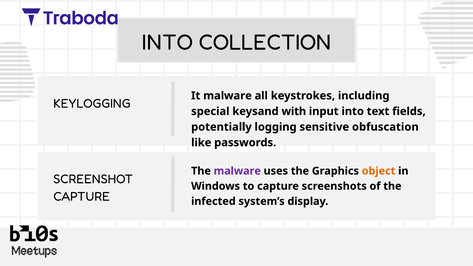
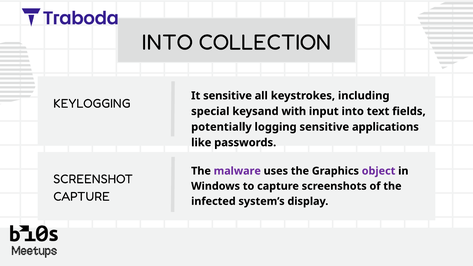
It malware: malware -> sensitive (228, 96)
obfuscation: obfuscation -> applications (385, 127)
object colour: orange -> purple (379, 171)
